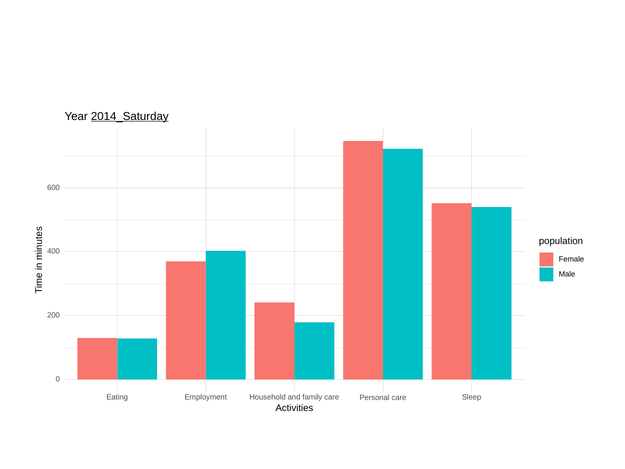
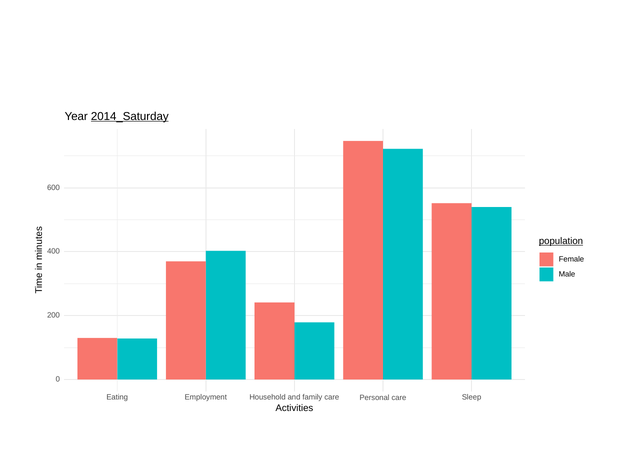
population underline: none -> present (561, 241)
